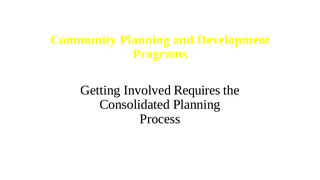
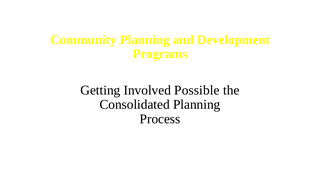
Requires: Requires -> Possible (197, 90)
